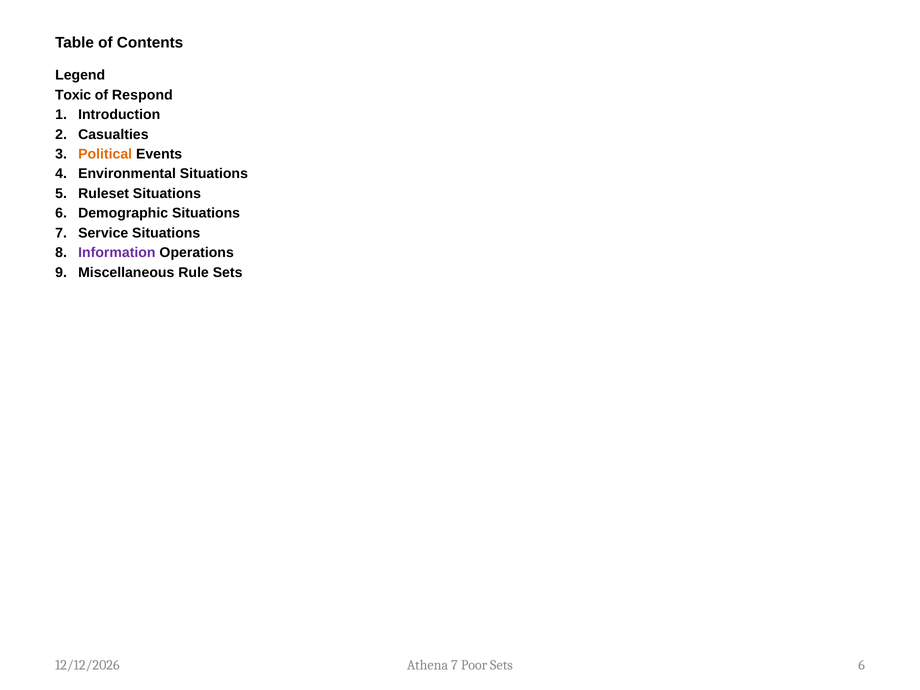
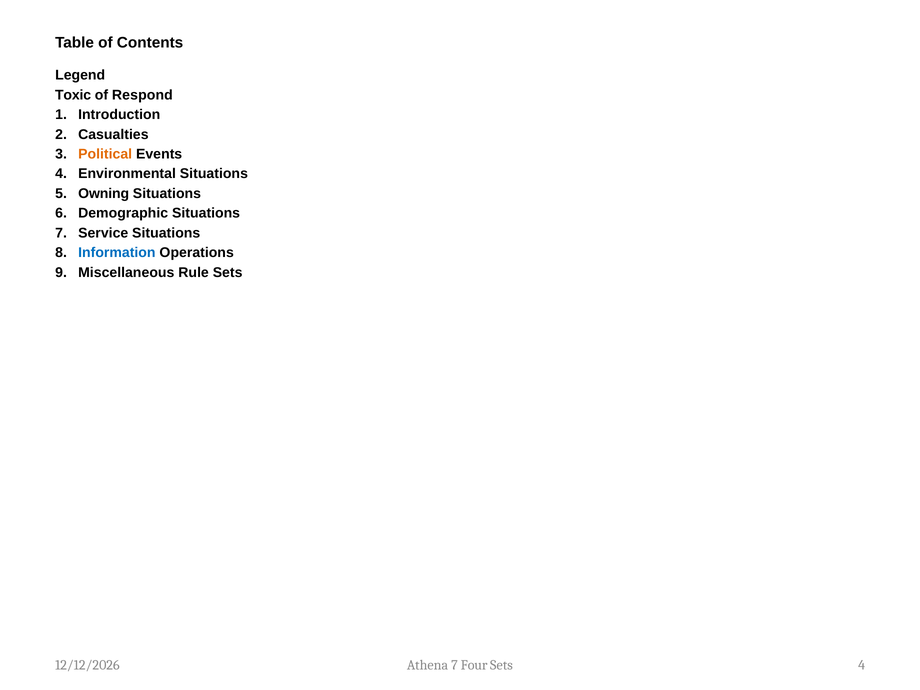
Ruleset: Ruleset -> Owning (104, 194)
Information colour: purple -> blue (117, 253)
Poor: Poor -> Four (474, 665)
6: 6 -> 4 (862, 665)
